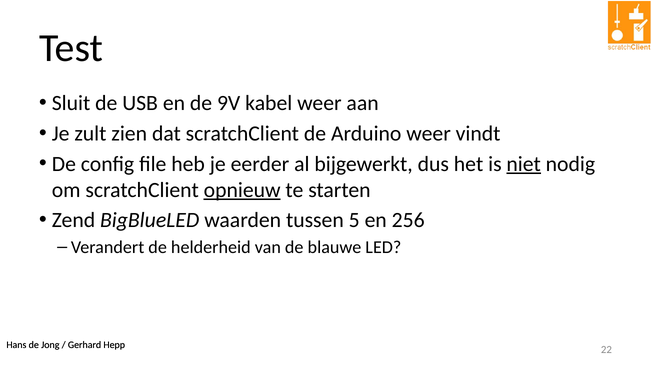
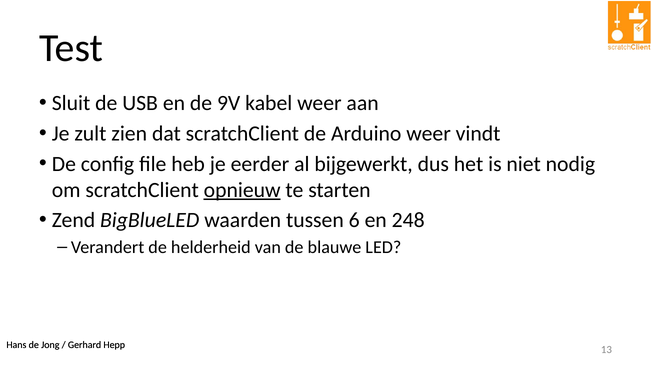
niet underline: present -> none (524, 164)
5: 5 -> 6 (354, 220)
256: 256 -> 248 (408, 220)
22: 22 -> 13 (606, 350)
